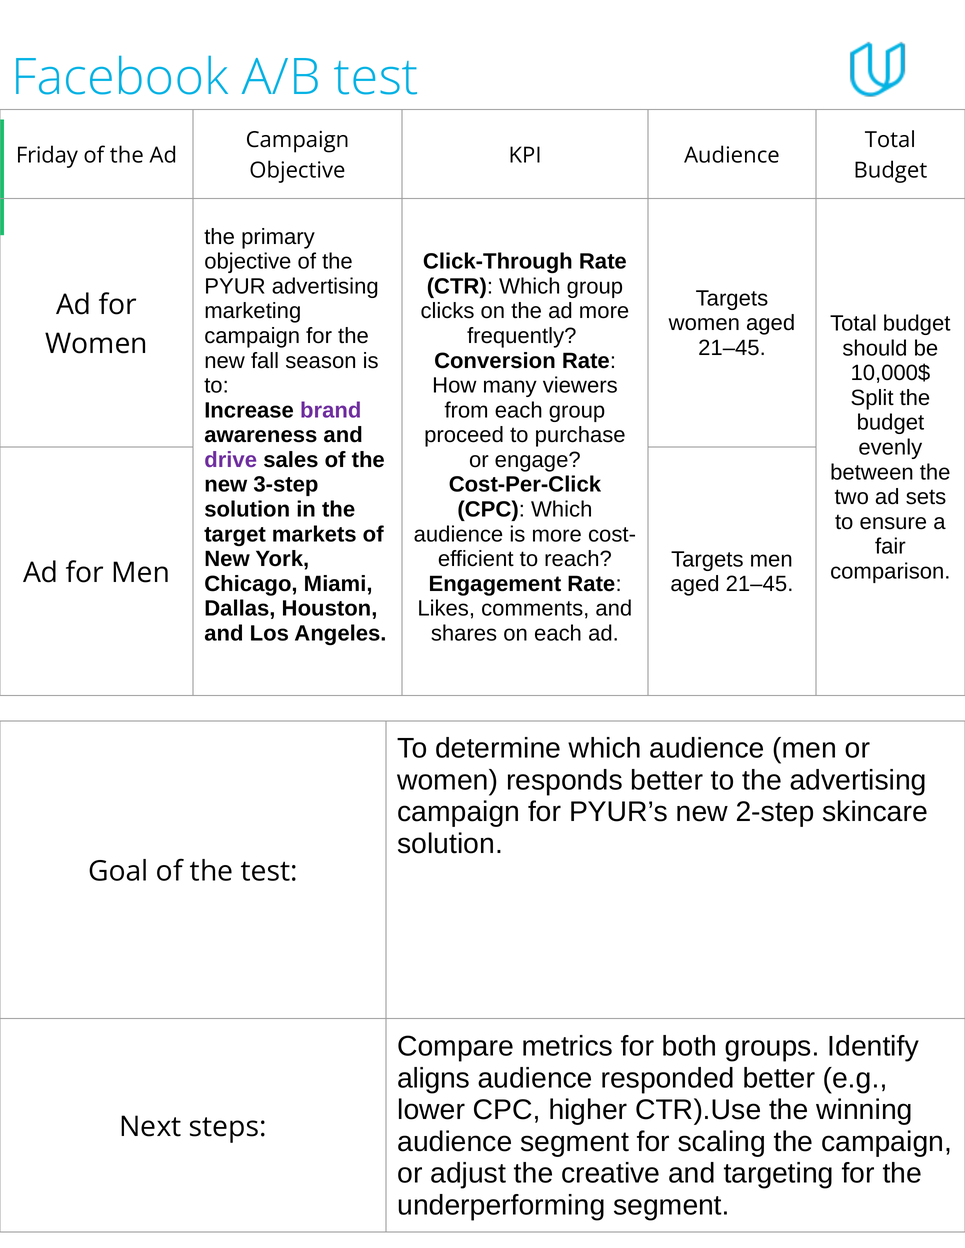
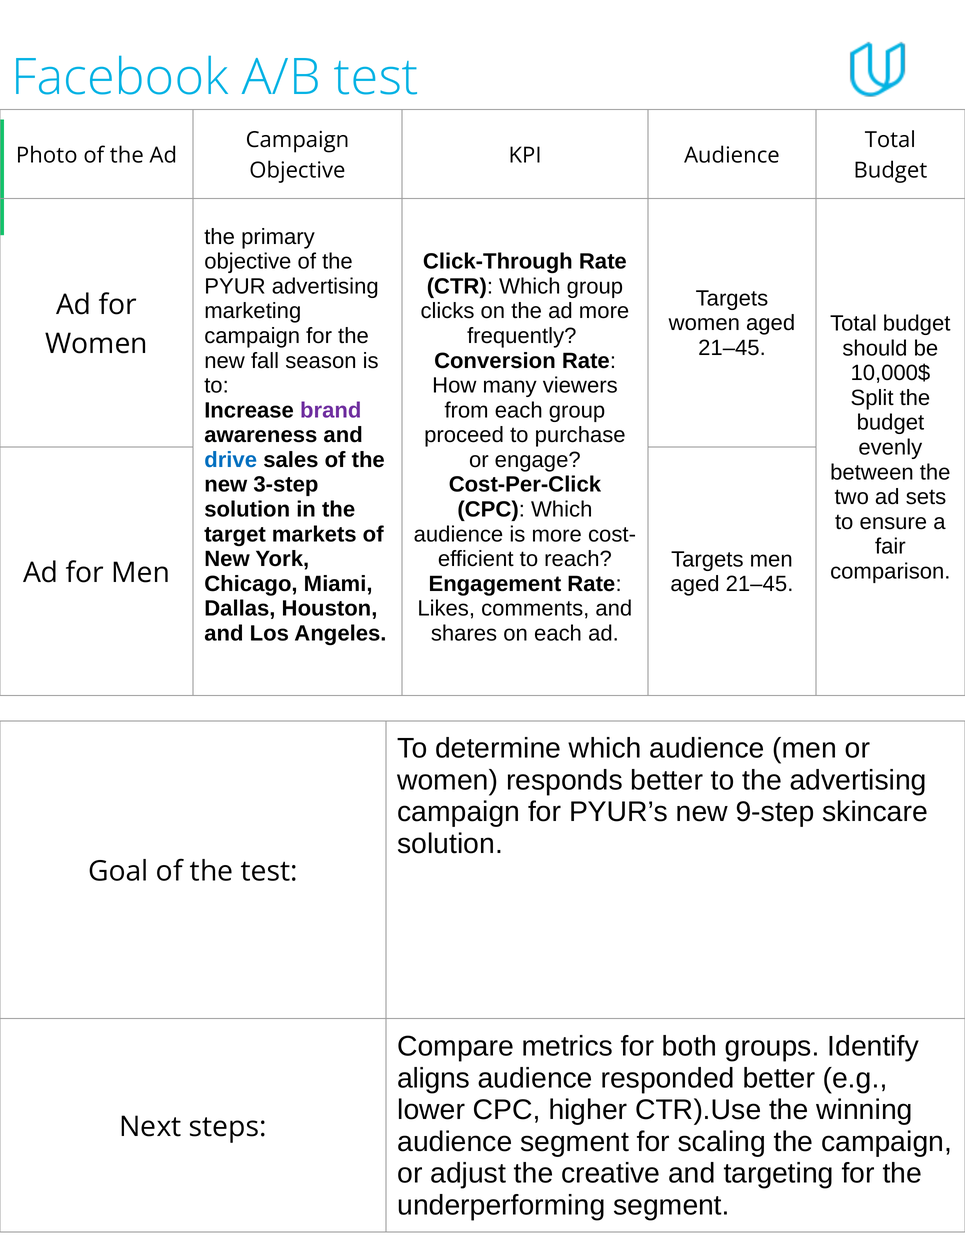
Friday: Friday -> Photo (47, 155)
drive colour: purple -> blue (231, 460)
2-step: 2-step -> 9-step (775, 813)
